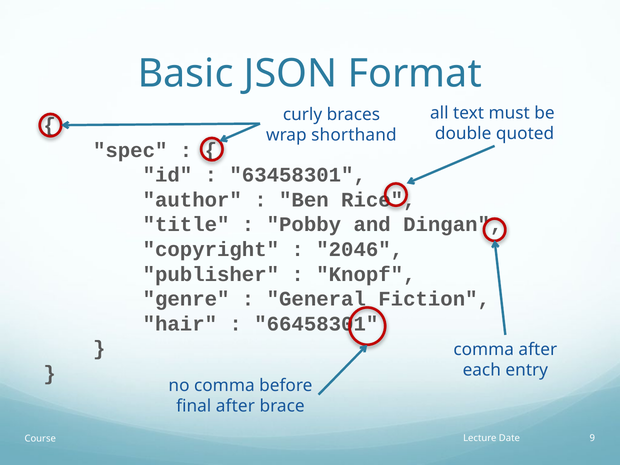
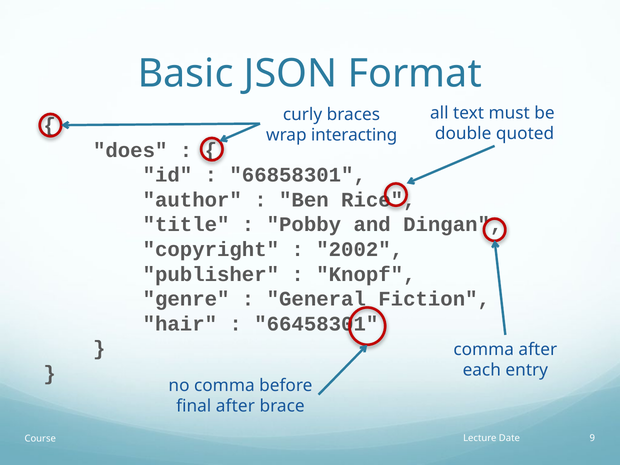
shorthand: shorthand -> interacting (354, 135)
spec: spec -> does (130, 150)
63458301: 63458301 -> 66858301 (298, 175)
2046: 2046 -> 2002 (360, 249)
